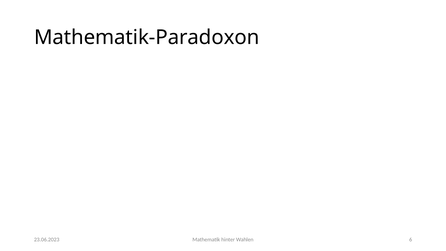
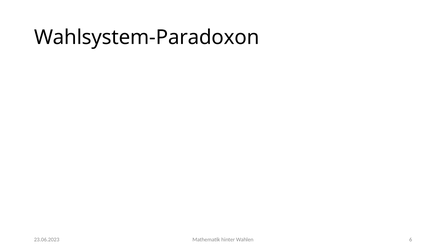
Mathematik-Paradoxon: Mathematik-Paradoxon -> Wahlsystem-Paradoxon (147, 37)
